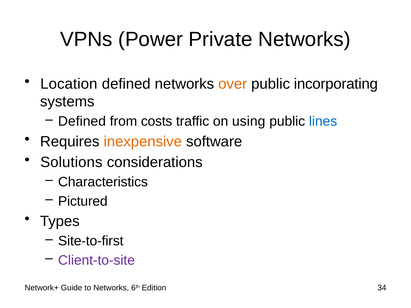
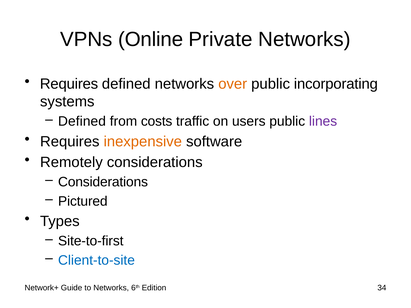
Power: Power -> Online (151, 39)
Location: Location -> Requires (69, 84)
using: using -> users (249, 121)
lines colour: blue -> purple (323, 121)
Solutions: Solutions -> Remotely (71, 162)
Characteristics: Characteristics -> Considerations (103, 182)
Client-to-site colour: purple -> blue (96, 260)
